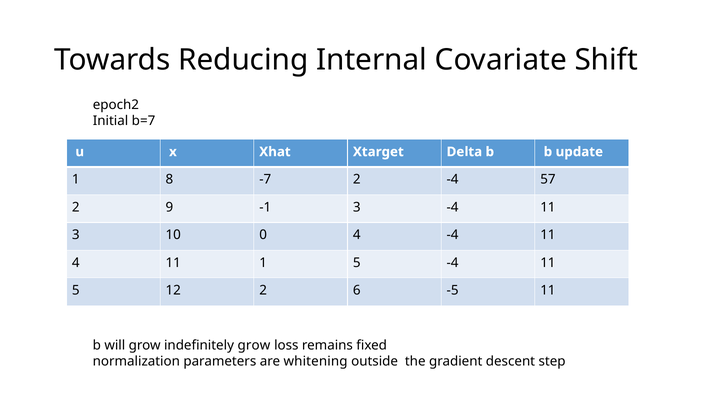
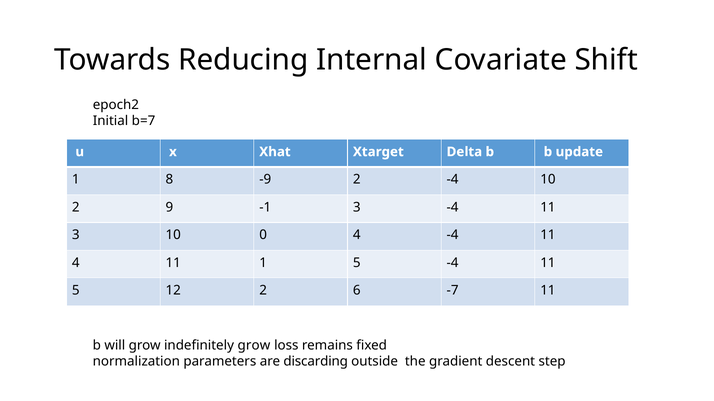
-7: -7 -> -9 (265, 180)
-4 57: 57 -> 10 (548, 180)
-5: -5 -> -7 (453, 291)
whitening: whitening -> discarding (316, 362)
